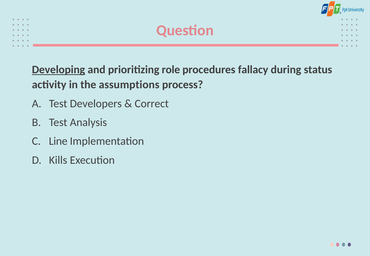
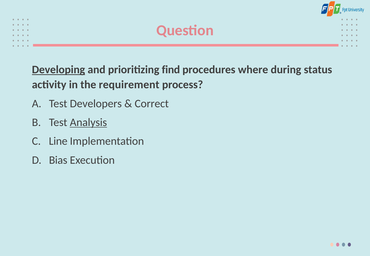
role: role -> find (171, 70)
fallacy: fallacy -> where (253, 70)
assumptions: assumptions -> requirement (129, 85)
Analysis underline: none -> present (88, 122)
Kills: Kills -> Bias (58, 160)
